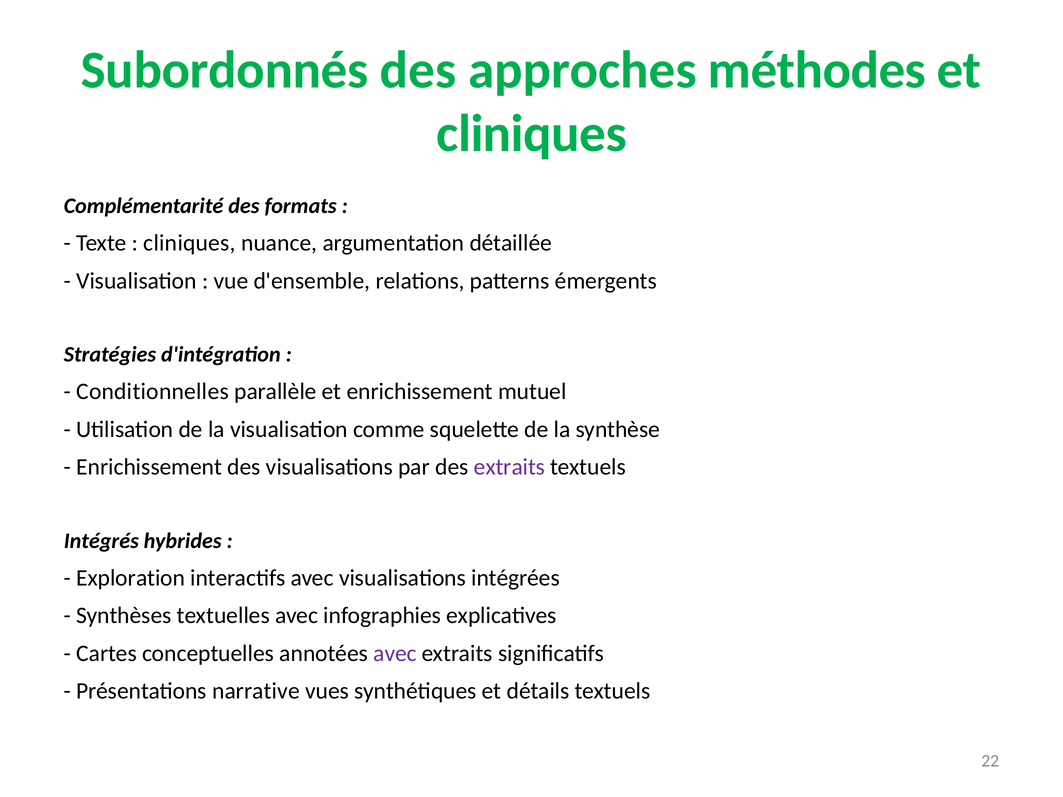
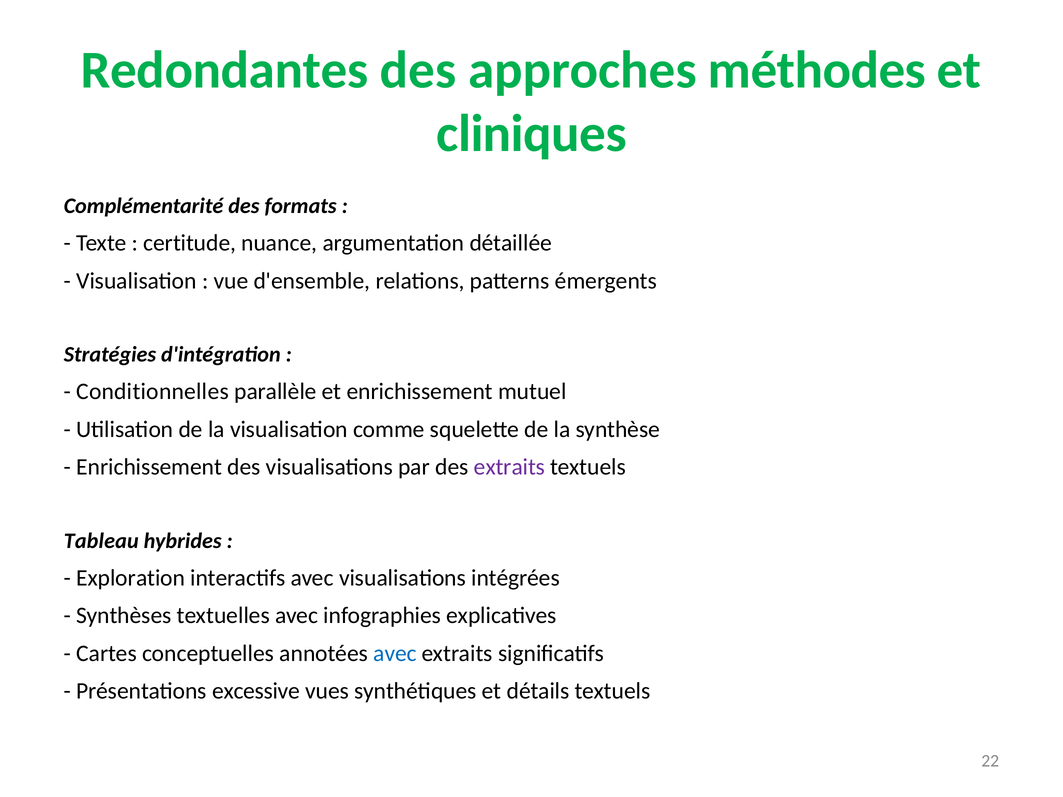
Subordonnés: Subordonnés -> Redondantes (224, 70)
cliniques: cliniques -> certitude (190, 243)
Intégrés: Intégrés -> Tableau (101, 541)
avec colour: purple -> blue (395, 654)
narrative: narrative -> excessive (256, 691)
